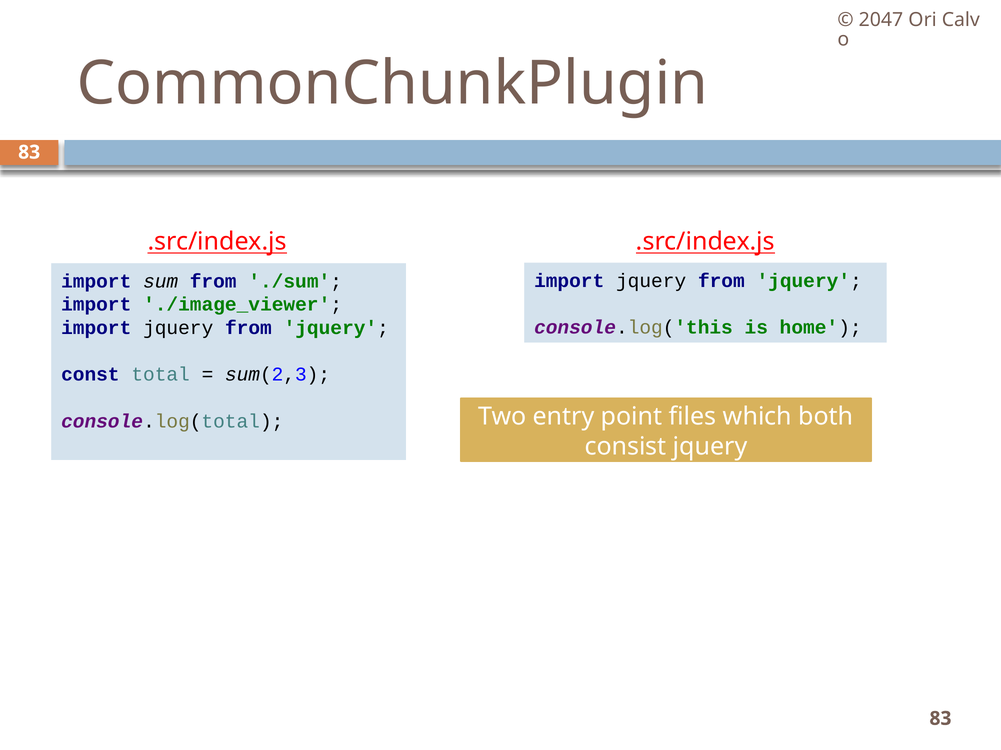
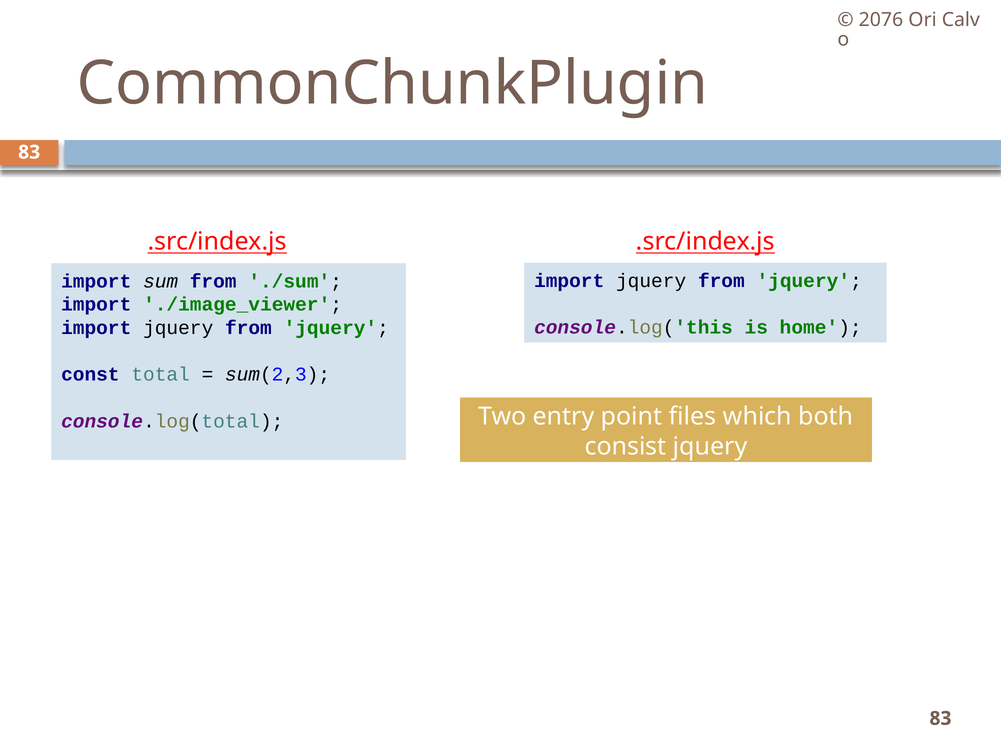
2047: 2047 -> 2076 (881, 20)
